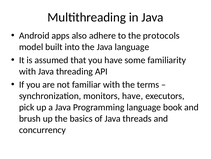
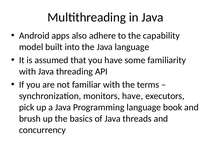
protocols: protocols -> capability (161, 35)
